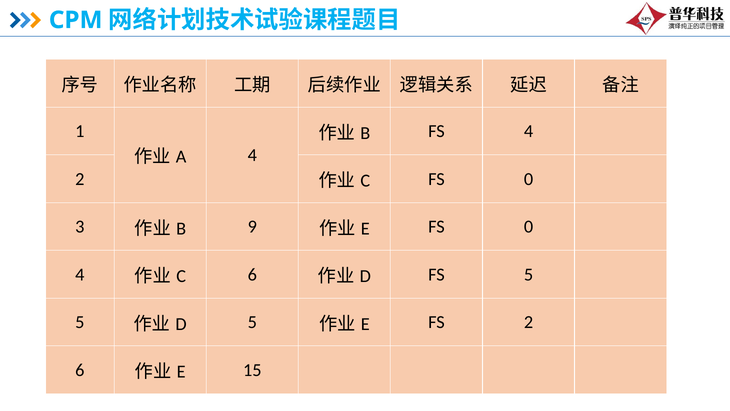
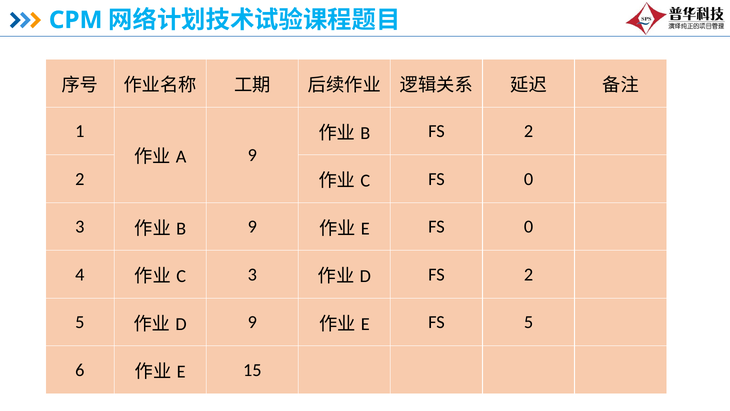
4: 4 -> 2 (529, 131)
4: 4 -> 9 (252, 155)
6: 6 -> 3 (252, 274)
5: 5 -> 2 (529, 274)
5: 5 -> 9 (252, 322)
FS 2: 2 -> 5 (529, 322)
